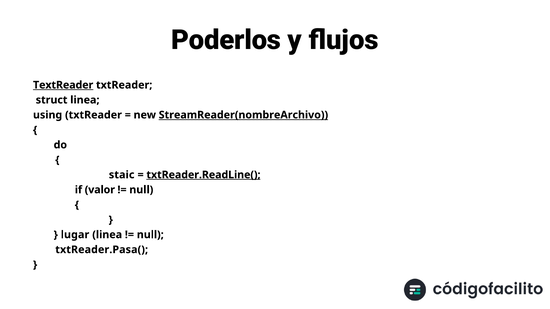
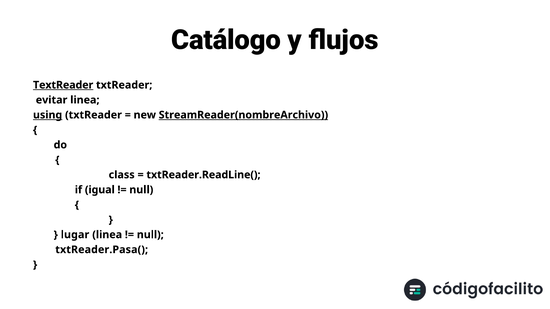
Poderlos: Poderlos -> Catálogo (226, 40)
struct: struct -> evitar (52, 100)
using underline: none -> present (48, 115)
staic: staic -> class (122, 175)
txtReader.ReadLine( underline: present -> none (203, 175)
valor: valor -> igual (100, 190)
